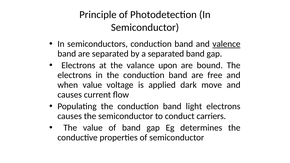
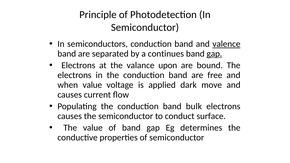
a separated: separated -> continues (166, 54)
gap underline: none -> present (214, 54)
light: light -> bulk (194, 106)
carriers: carriers -> surface (211, 116)
